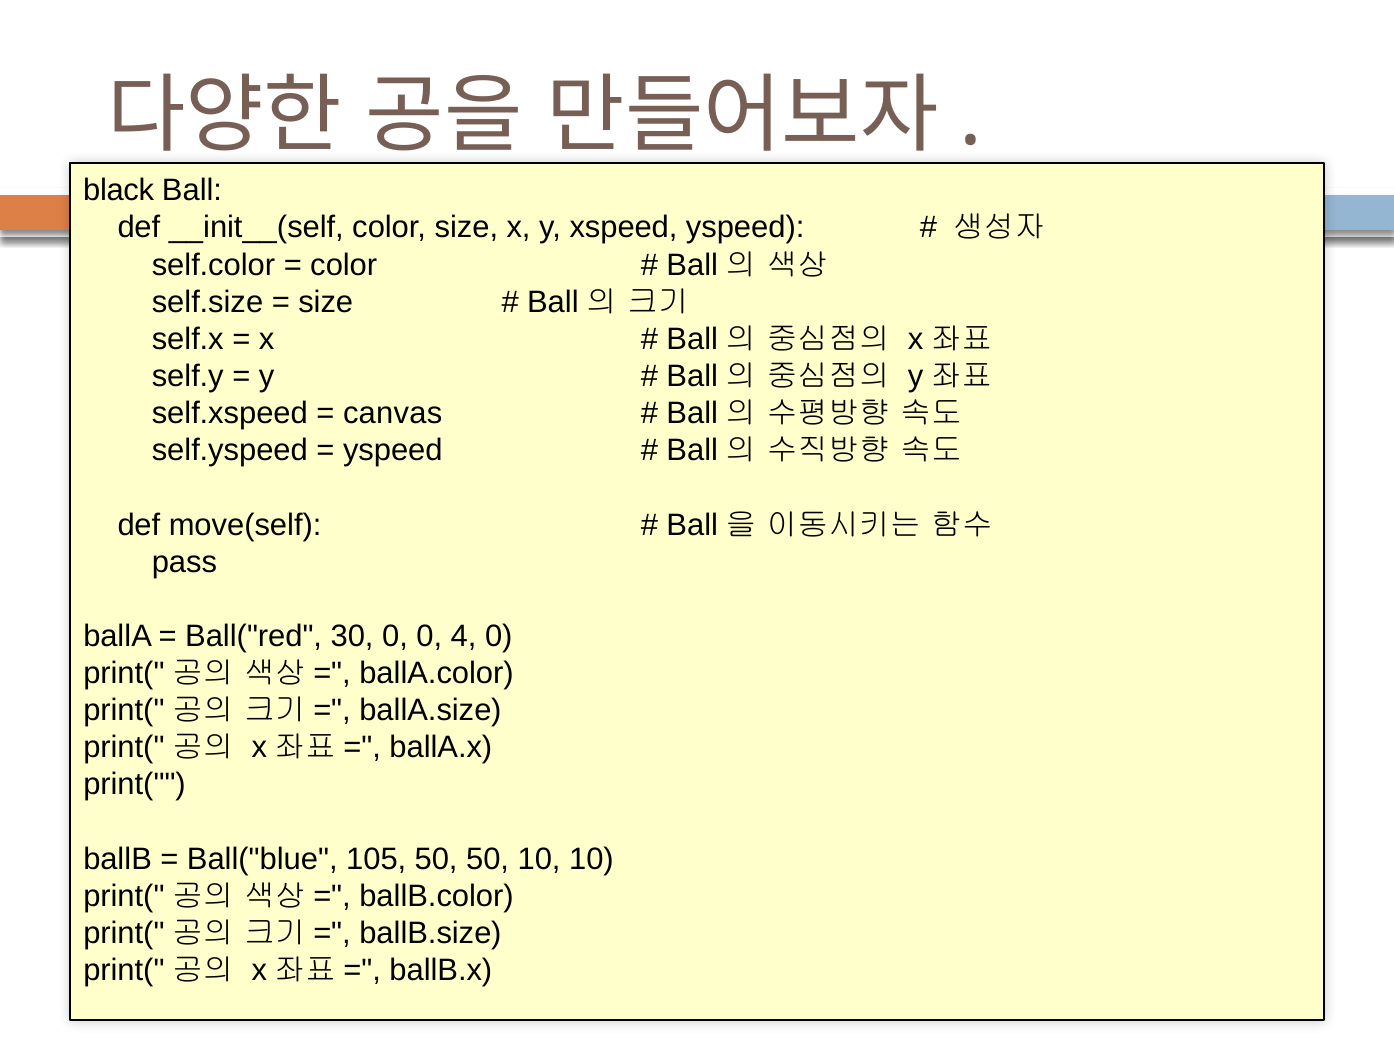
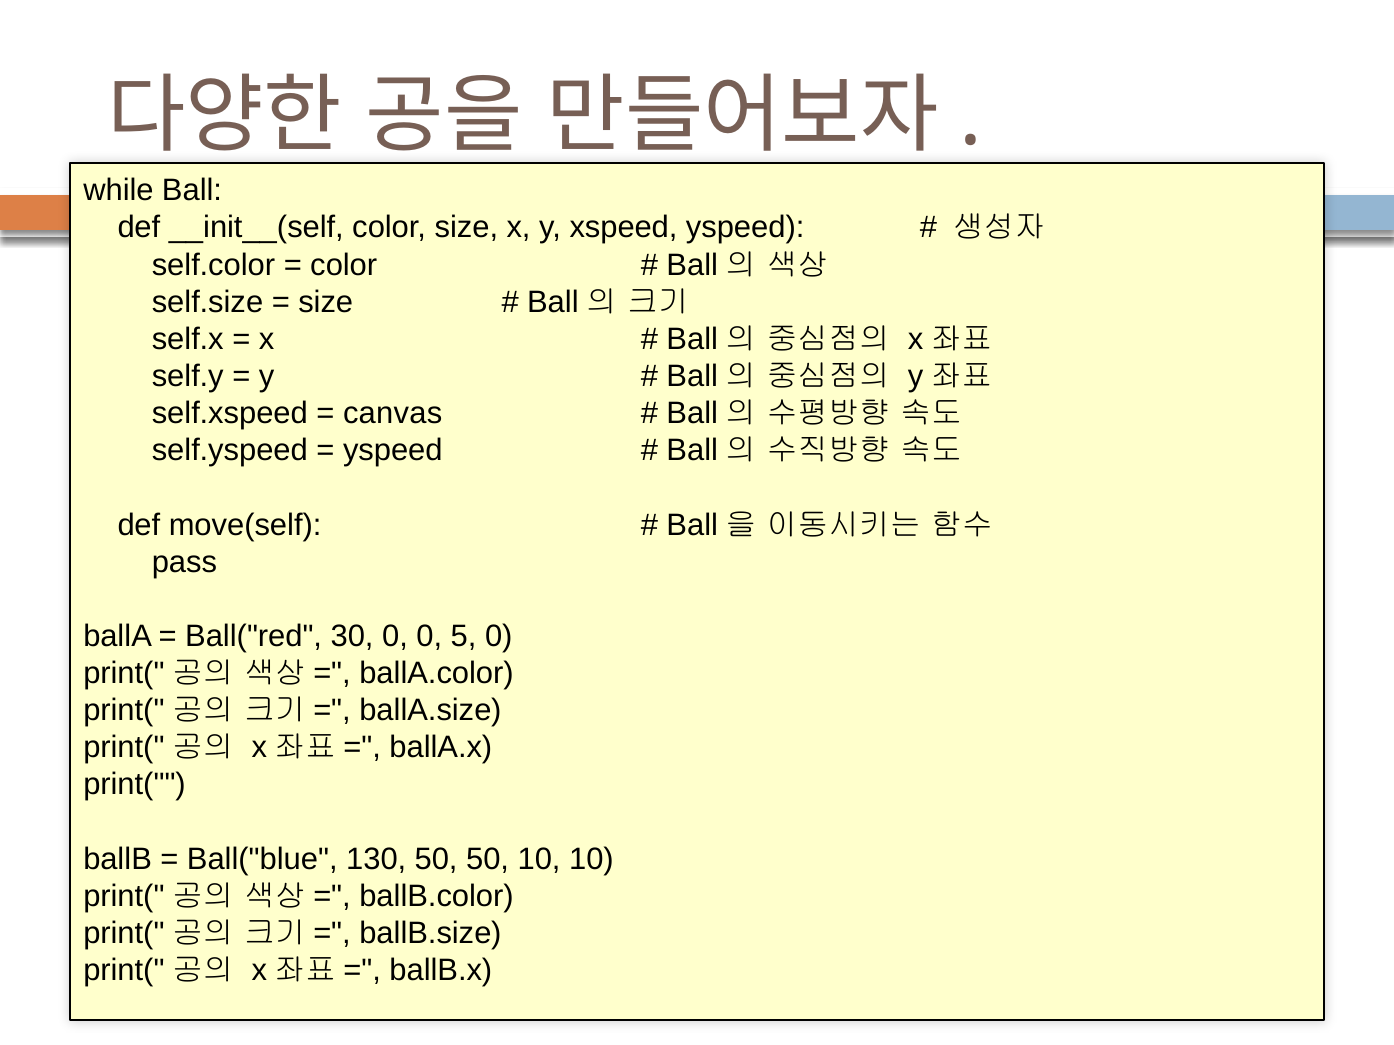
black: black -> while (118, 191)
4: 4 -> 5 (464, 637)
105: 105 -> 130 (376, 859)
